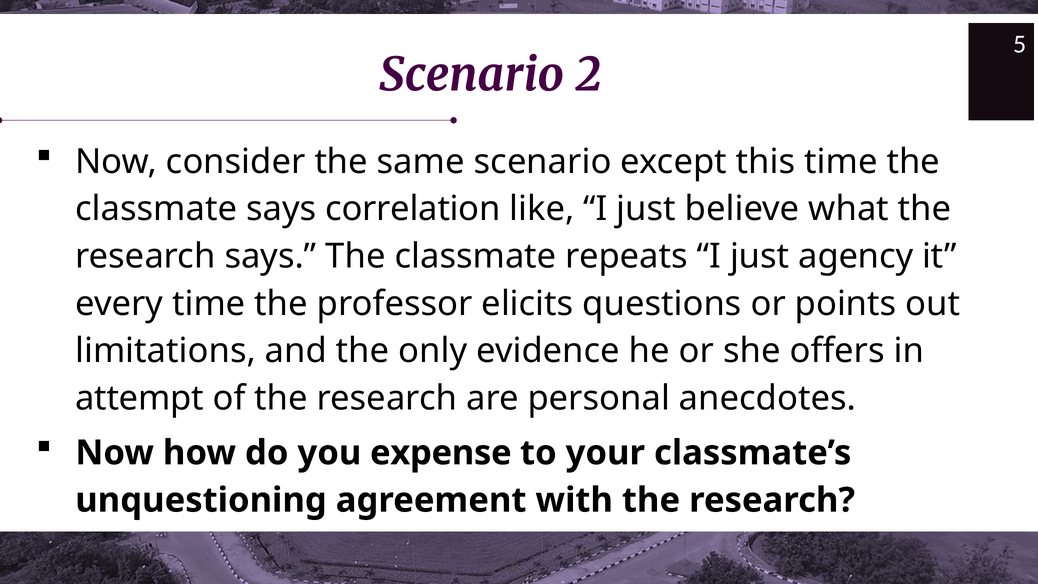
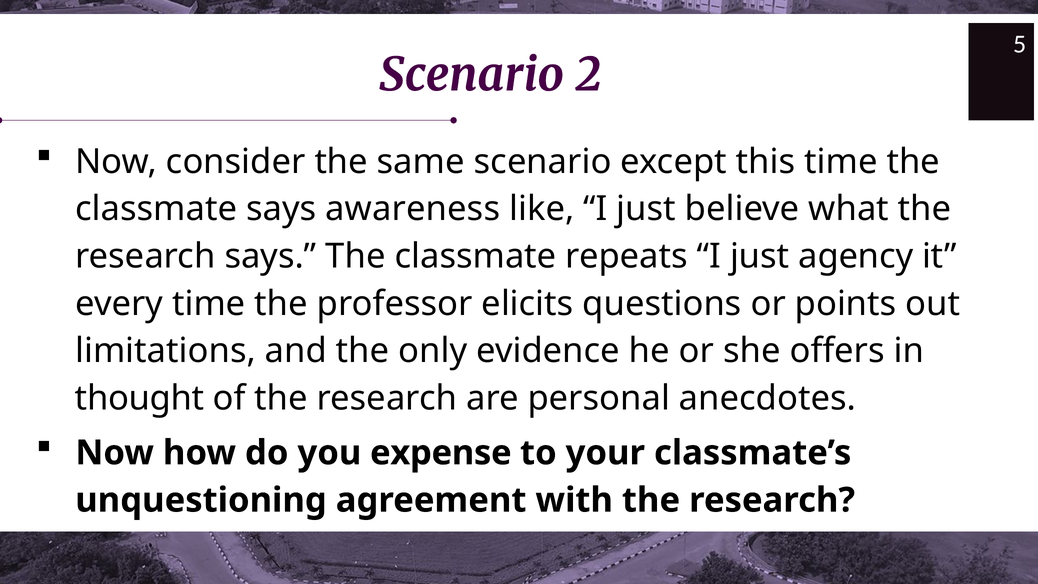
correlation: correlation -> awareness (413, 209)
attempt: attempt -> thought (140, 398)
